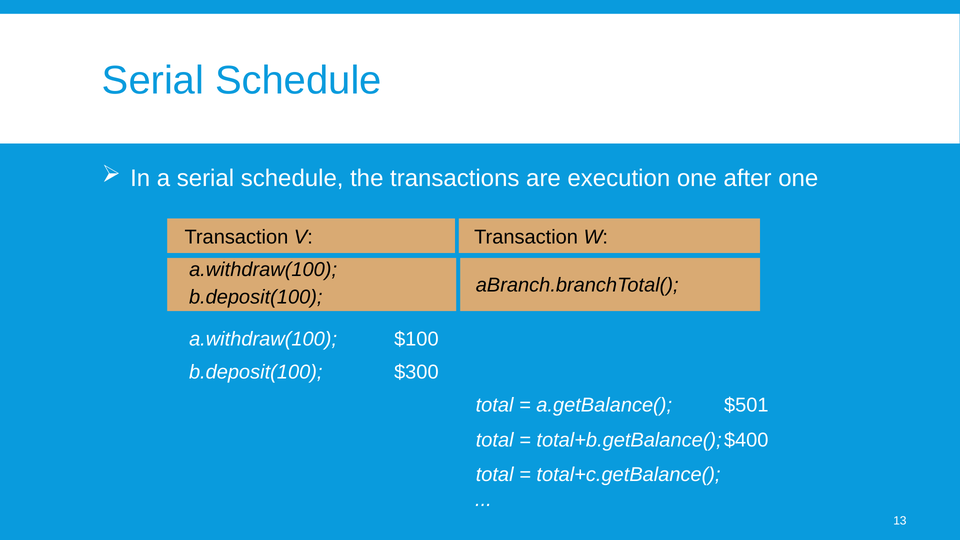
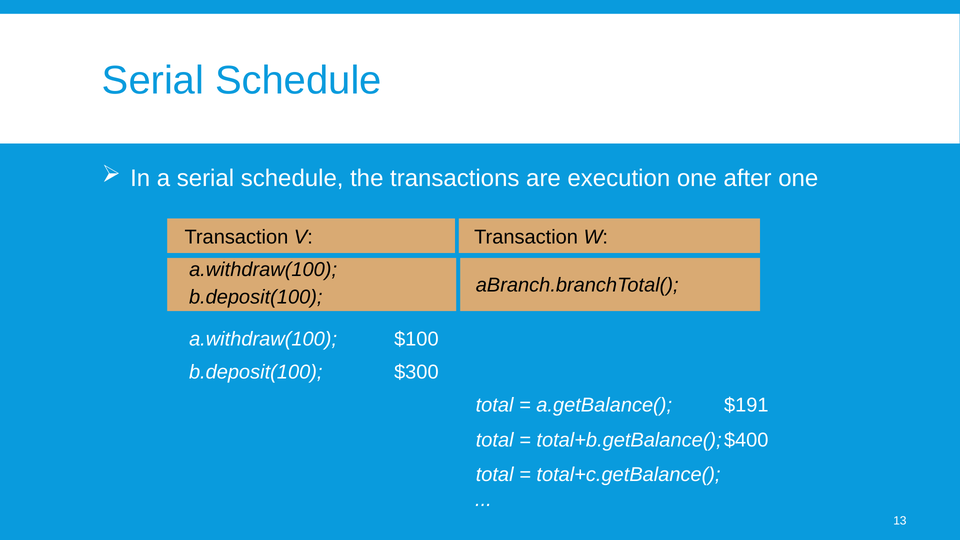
$501: $501 -> $191 (746, 405)
